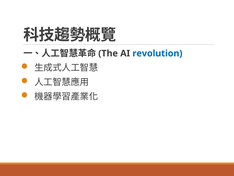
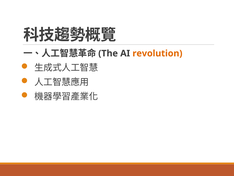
revolution colour: blue -> orange (157, 53)
